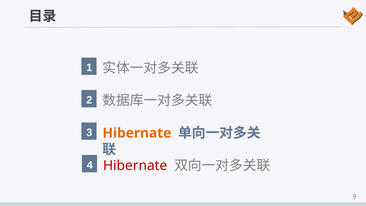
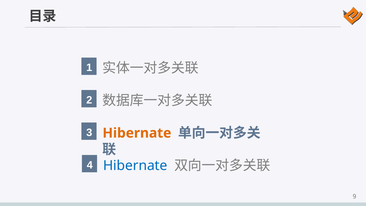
Hibernate colour: red -> blue (135, 165)
